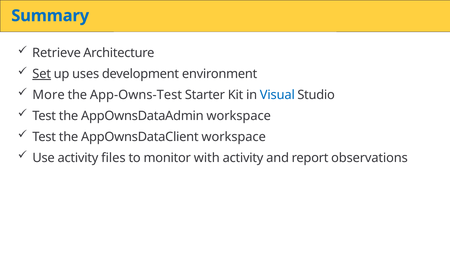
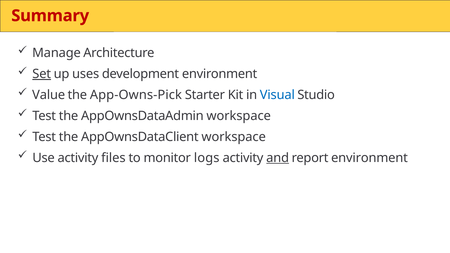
Summary colour: blue -> red (50, 16)
Retrieve: Retrieve -> Manage (57, 53)
More: More -> Value (49, 95)
App-Owns-Test: App-Owns-Test -> App-Owns-Pick (136, 95)
with: with -> logs (207, 158)
and underline: none -> present (278, 158)
report observations: observations -> environment (369, 158)
